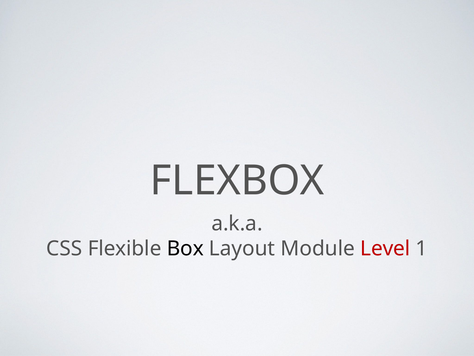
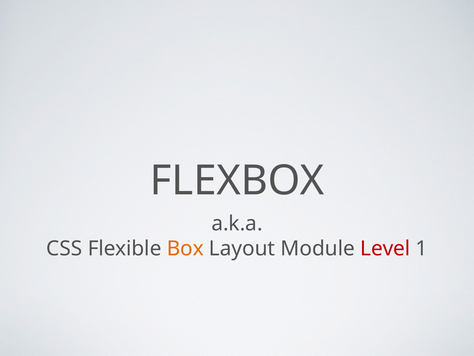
Box colour: black -> orange (185, 248)
